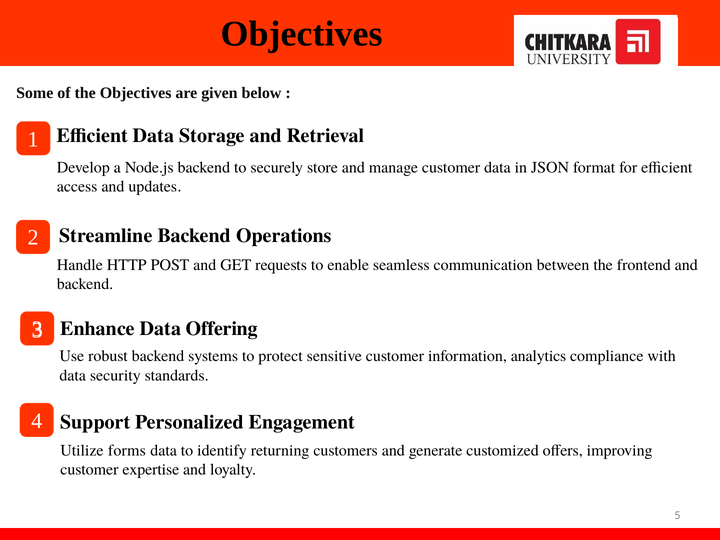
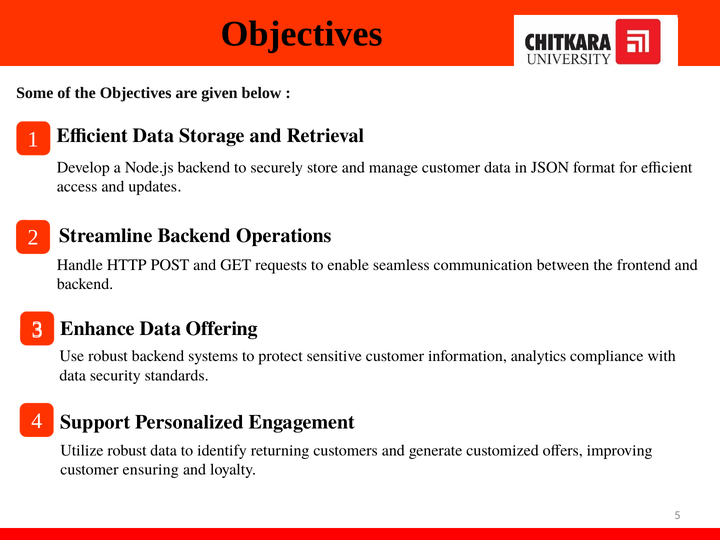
Utilize forms: forms -> robust (127, 450)
expertise: expertise -> ensuring (151, 469)
